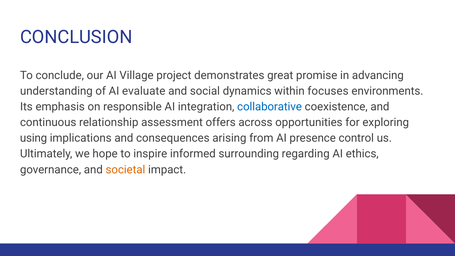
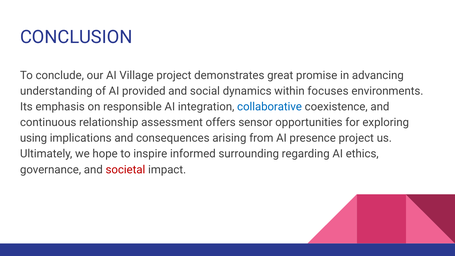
evaluate: evaluate -> provided (144, 91)
across: across -> sensor (255, 122)
presence control: control -> project (356, 138)
societal colour: orange -> red (125, 170)
